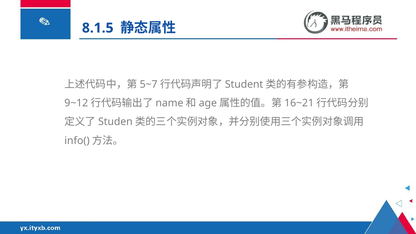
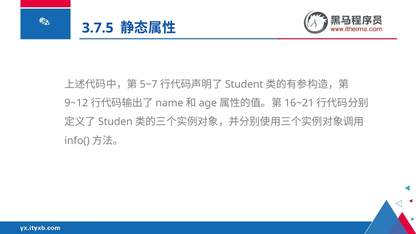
8.1.5: 8.1.5 -> 3.7.5 (98, 28)
